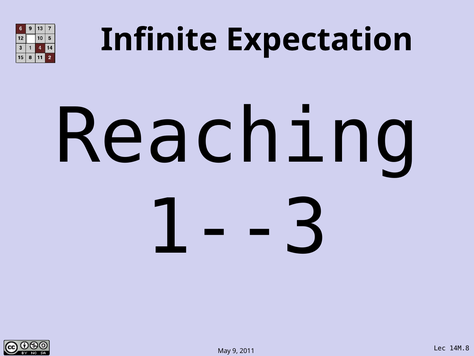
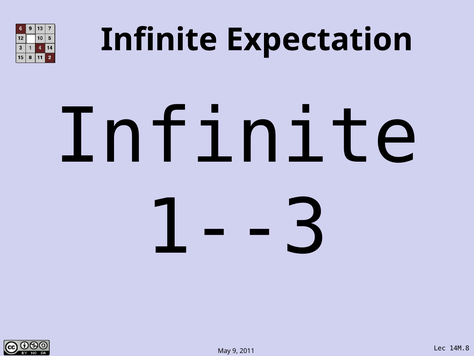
Reaching: Reaching -> Infinite (237, 137)
